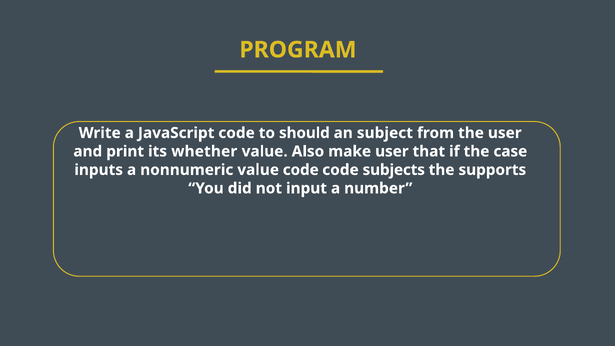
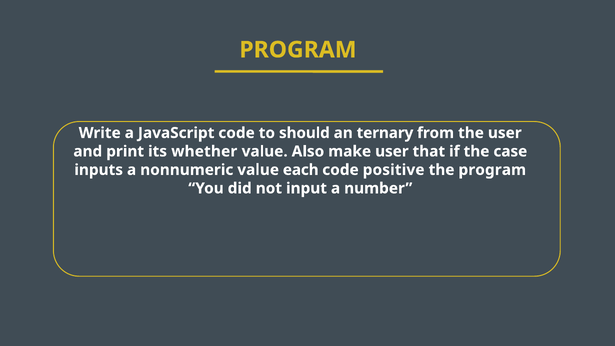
subject: subject -> ternary (385, 133)
value code: code -> each (301, 170)
subjects: subjects -> positive (394, 170)
the supports: supports -> program (492, 170)
